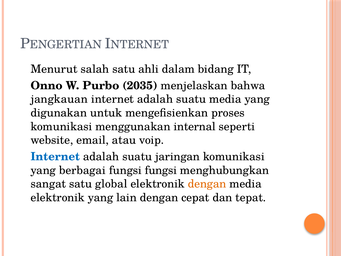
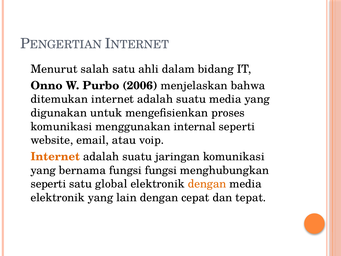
2035: 2035 -> 2006 (140, 85)
jangkauan: jangkauan -> ditemukan (59, 99)
Internet colour: blue -> orange (55, 157)
berbagai: berbagai -> bernama (82, 170)
sangat: sangat -> seperti (48, 184)
